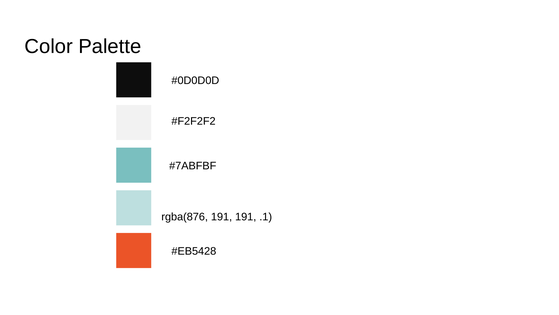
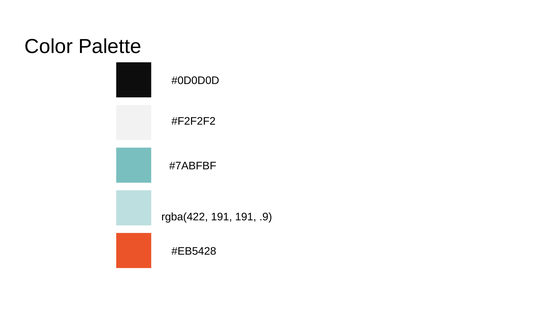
rgba(876: rgba(876 -> rgba(422 (185, 216)
.1: .1 -> .9 (266, 216)
